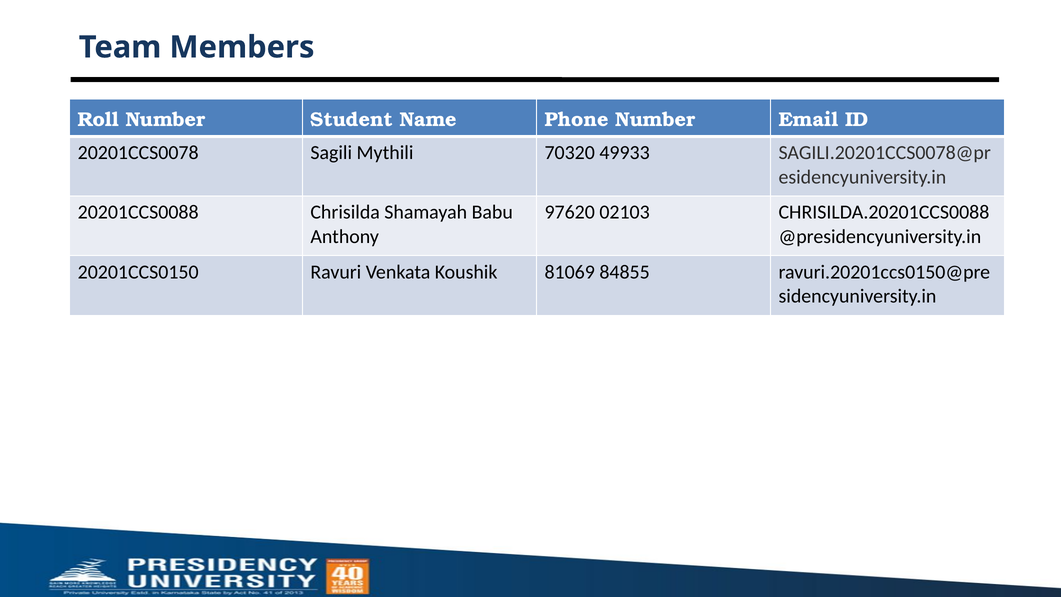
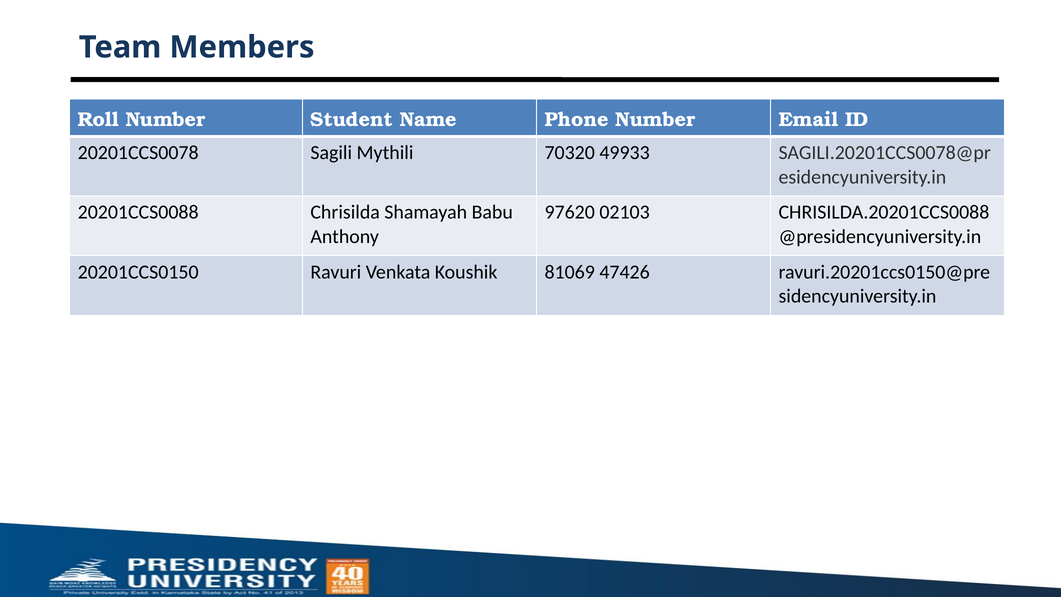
84855: 84855 -> 47426 (625, 272)
